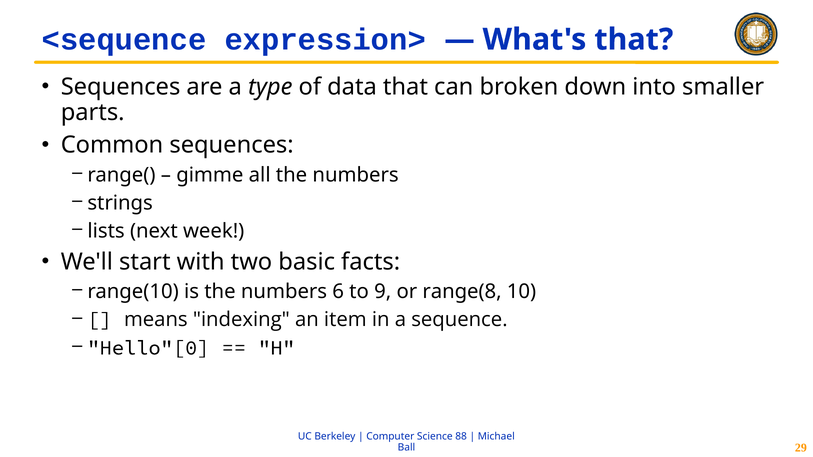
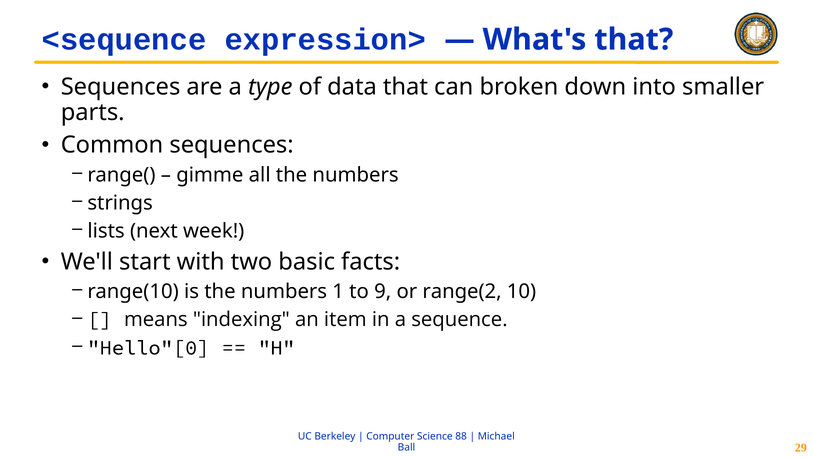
6: 6 -> 1 (338, 292)
range(8: range(8 -> range(2 (462, 292)
